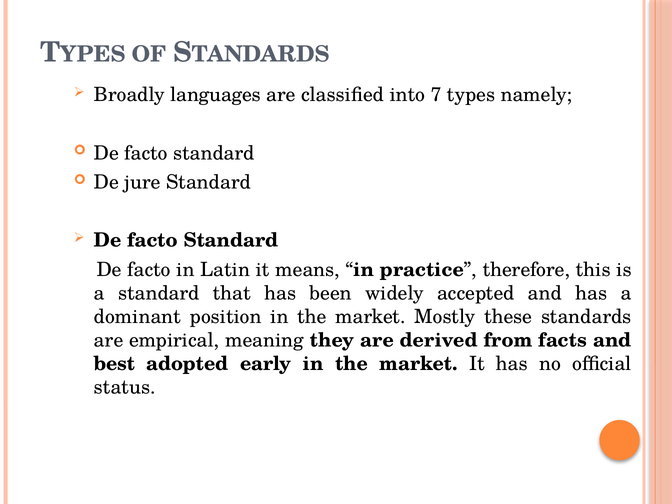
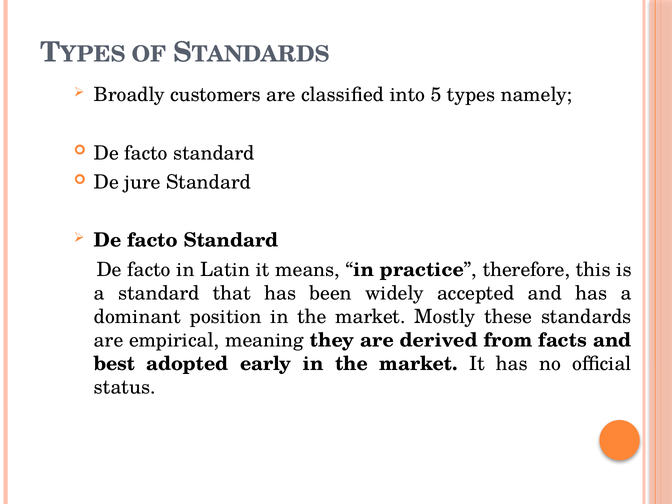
languages: languages -> customers (216, 95)
7: 7 -> 5 (436, 95)
